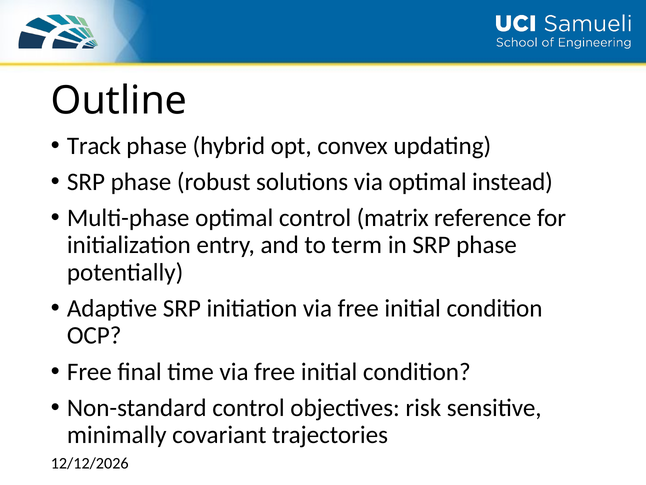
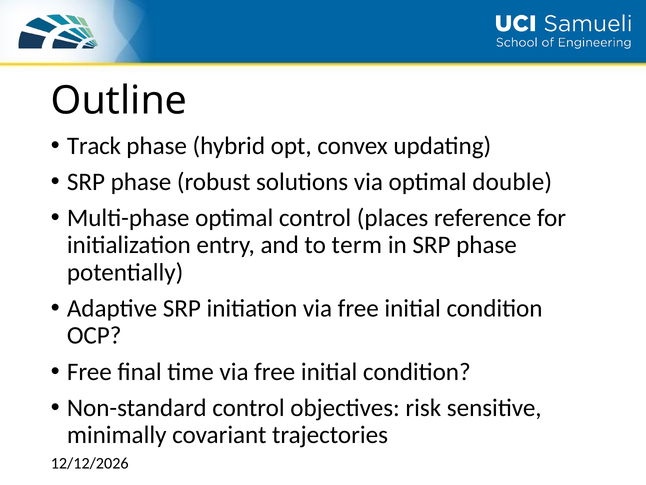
instead: instead -> double (512, 182)
matrix: matrix -> places (393, 218)
